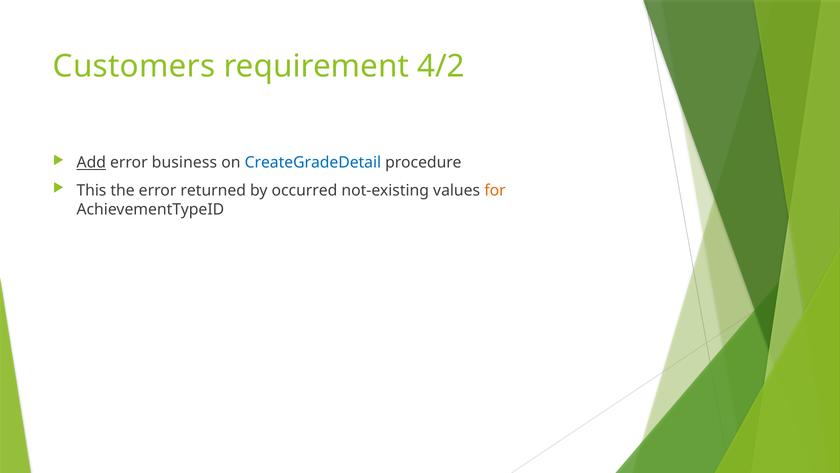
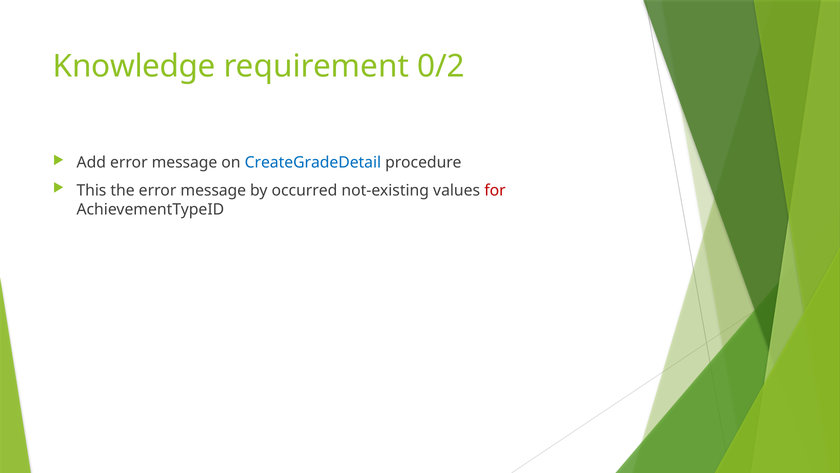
Customers: Customers -> Knowledge (134, 66)
4/2: 4/2 -> 0/2 (441, 66)
Add underline: present -> none (91, 163)
business: business -> message (185, 163)
the error returned: returned -> message (213, 190)
for colour: orange -> red (495, 190)
